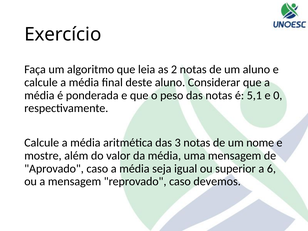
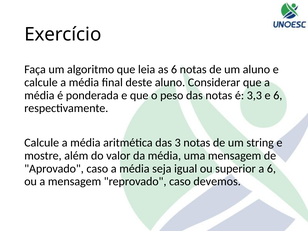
as 2: 2 -> 6 (174, 69)
5,1: 5,1 -> 3,3 (254, 95)
e 0: 0 -> 6 (278, 95)
nome: nome -> string (260, 143)
